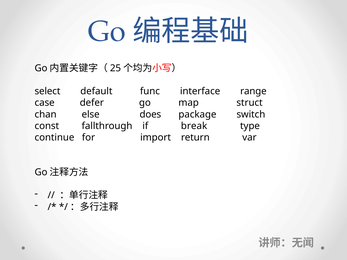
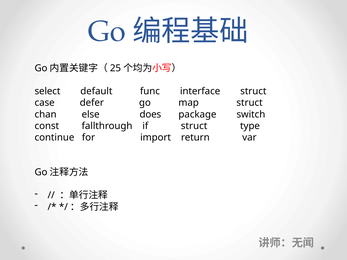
interface range: range -> struct (253, 91)
if break: break -> struct (194, 126)
